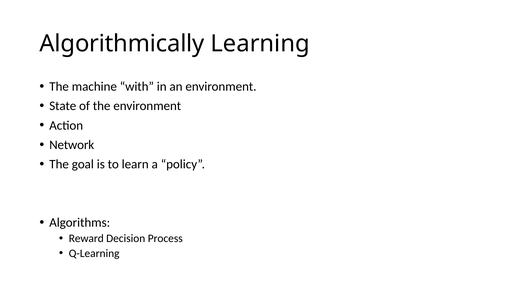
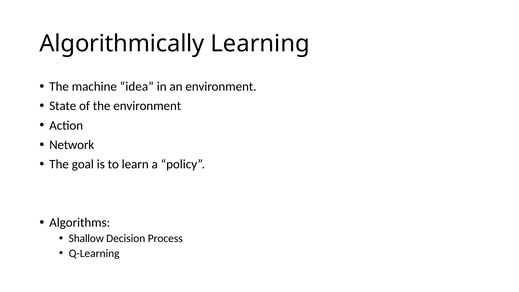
with: with -> idea (137, 87)
Reward: Reward -> Shallow (86, 238)
